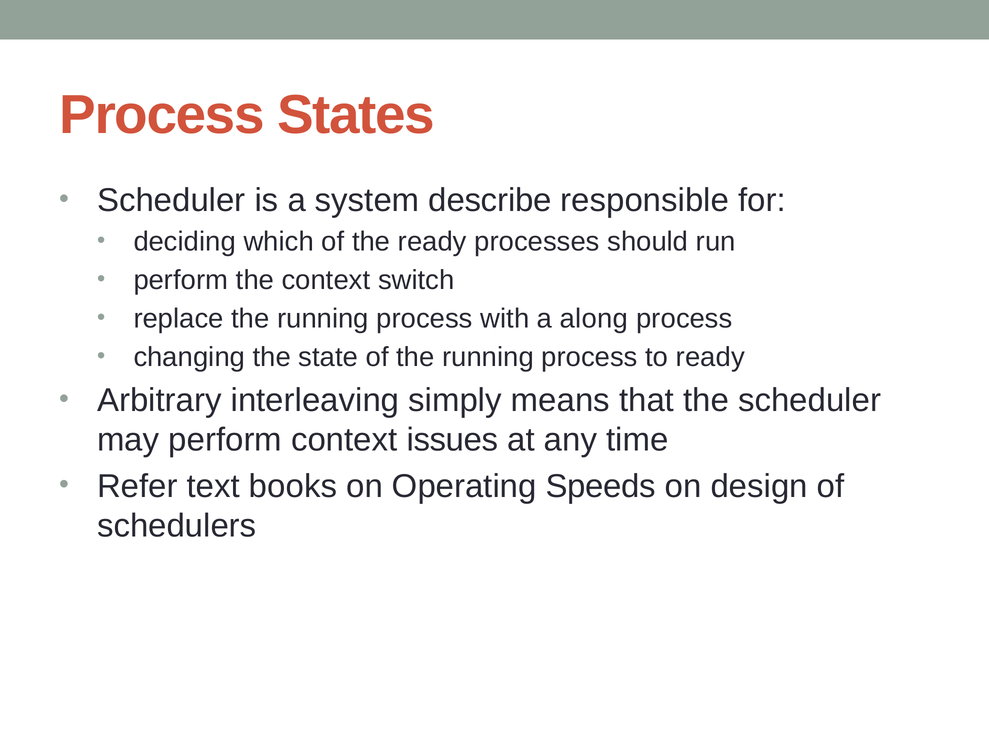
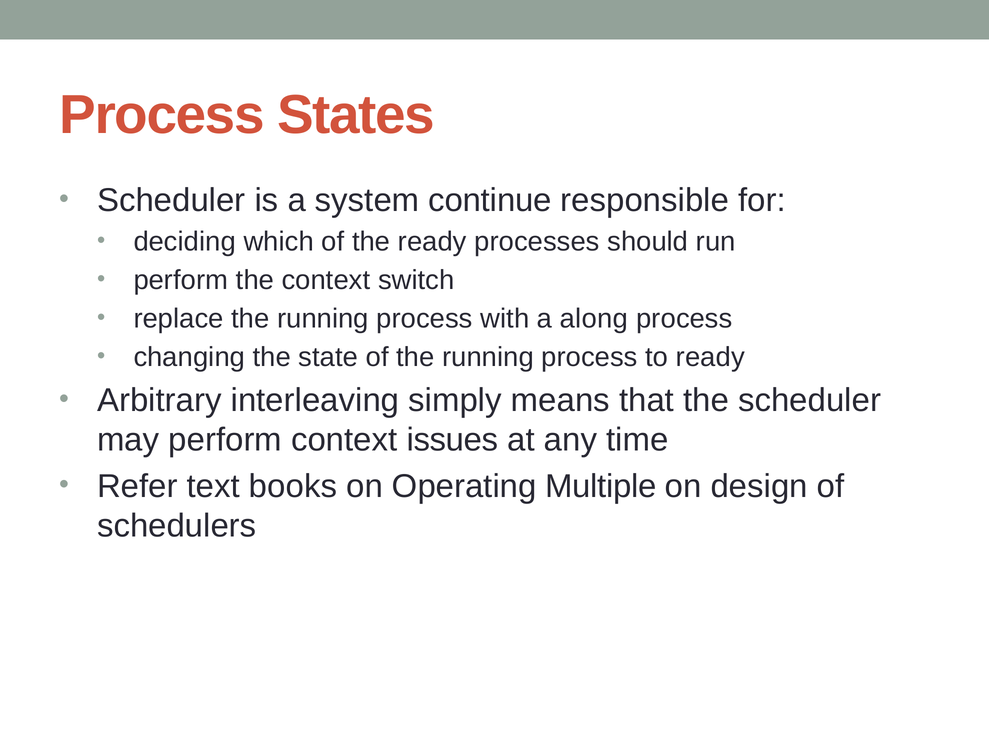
describe: describe -> continue (490, 200)
Speeds: Speeds -> Multiple (601, 486)
